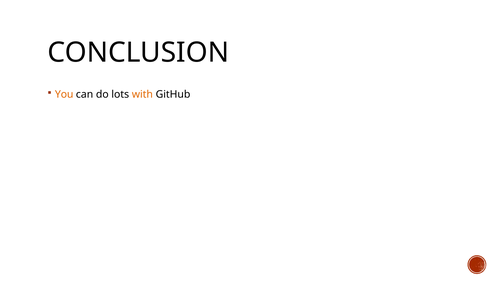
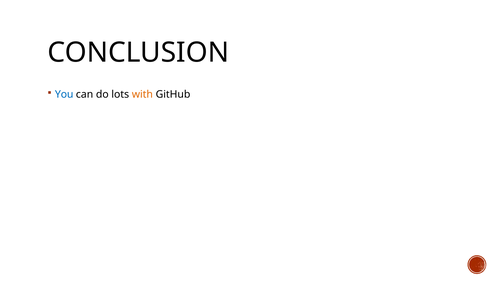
You colour: orange -> blue (64, 94)
